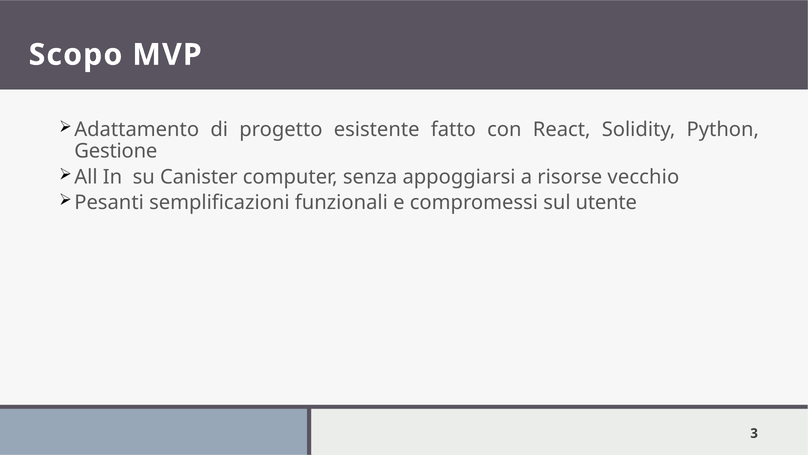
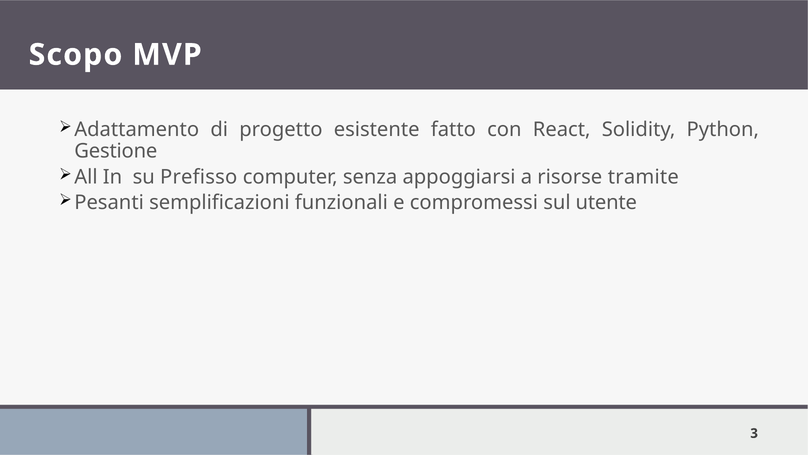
Canister: Canister -> Prefisso (199, 177)
vecchio: vecchio -> tramite (643, 177)
